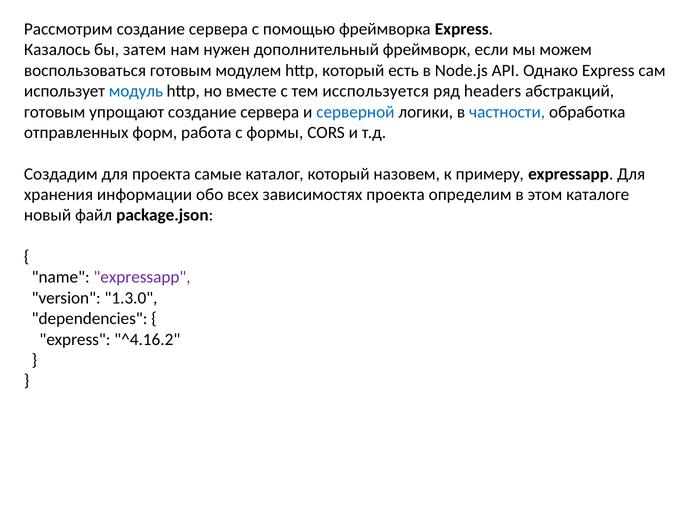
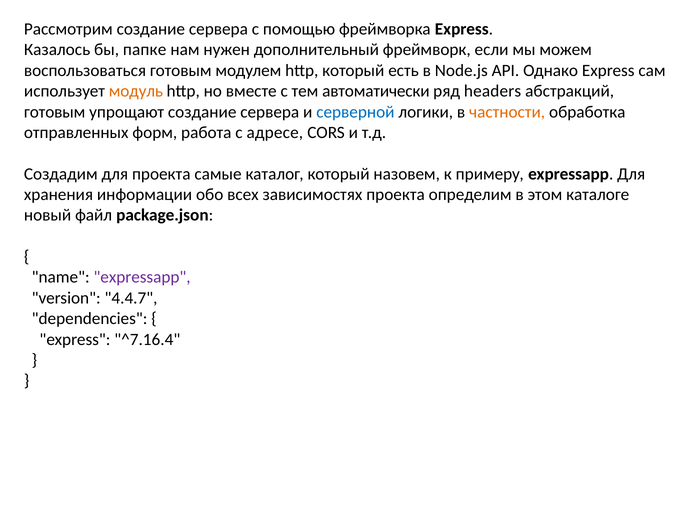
затем: затем -> папке (145, 50)
модуль colour: blue -> orange (136, 91)
исспользуется: исспользуется -> автоматически (376, 91)
частности colour: blue -> orange (507, 112)
формы: формы -> адресе (275, 132)
1.3.0: 1.3.0 -> 4.4.7 (131, 298)
^4.16.2: ^4.16.2 -> ^7.16.4 (147, 339)
